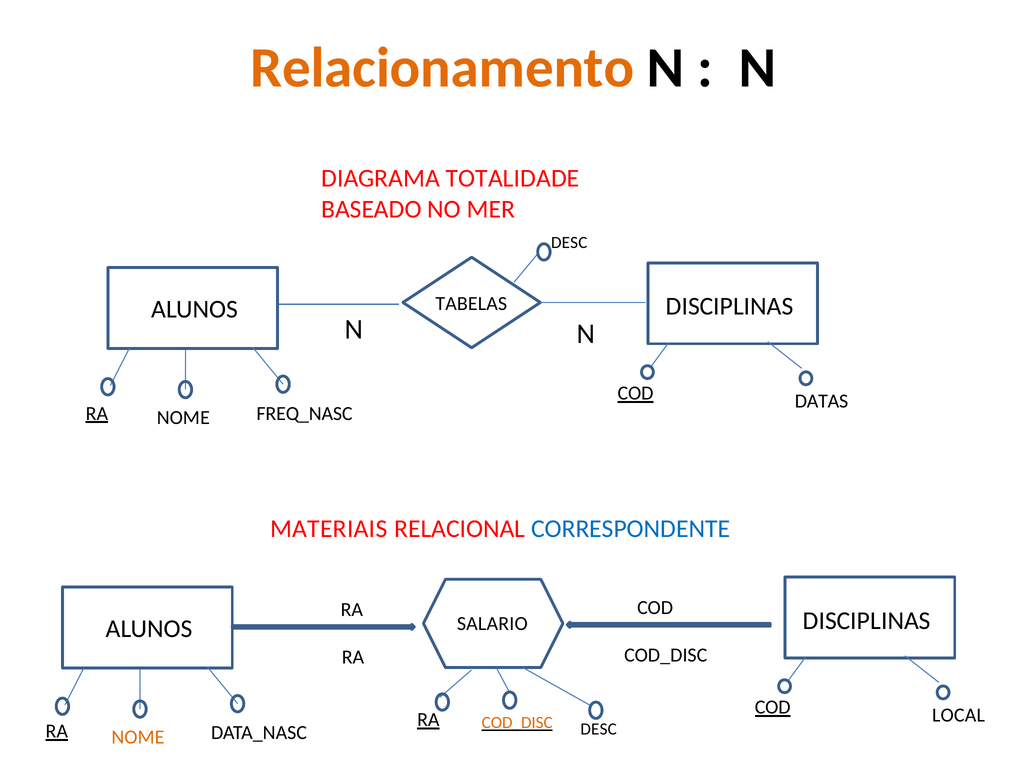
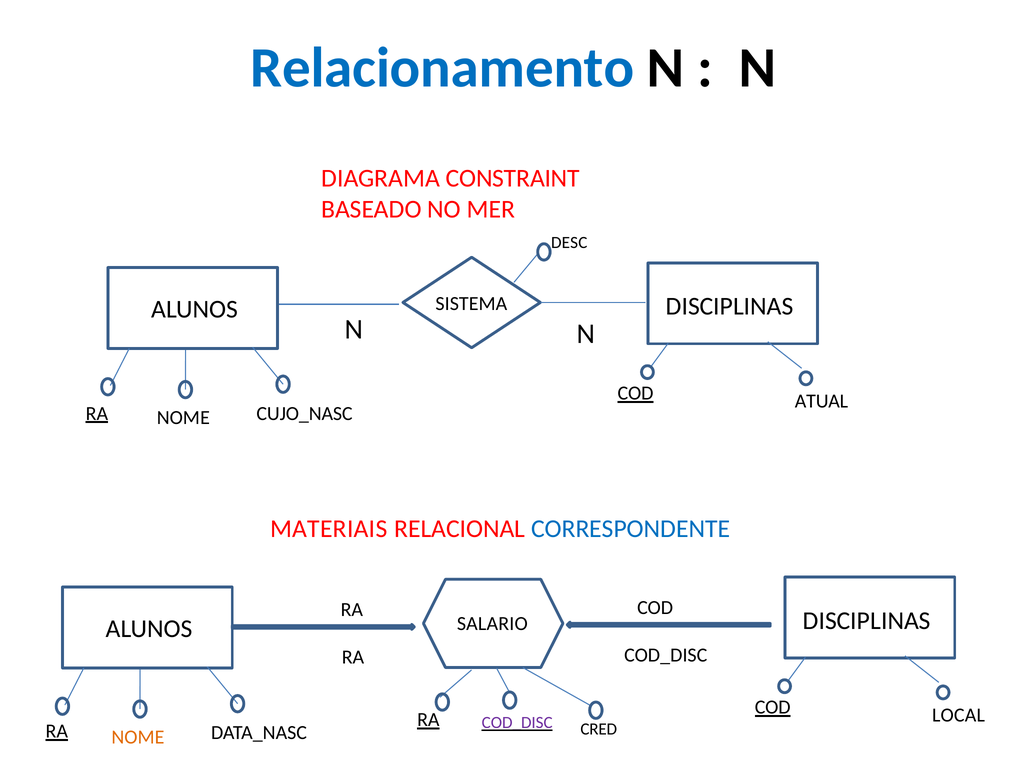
Relacionamento colour: orange -> blue (442, 68)
TOTALIDADE: TOTALIDADE -> CONSTRAINT (513, 179)
TABELAS: TABELAS -> SISTEMA (471, 304)
DATAS: DATAS -> ATUAL (821, 401)
FREQ_NASC: FREQ_NASC -> CUJO_NASC (305, 414)
COD_DISC colour: orange -> purple (517, 723)
DESC: DESC -> CRED (599, 729)
